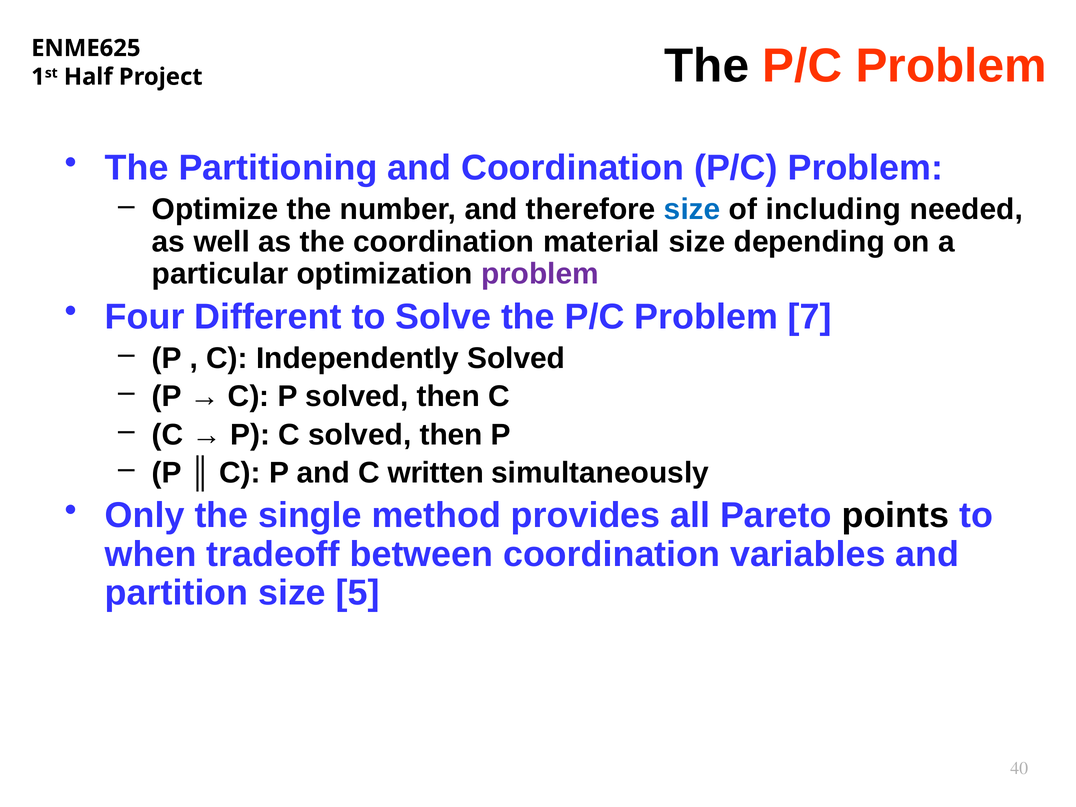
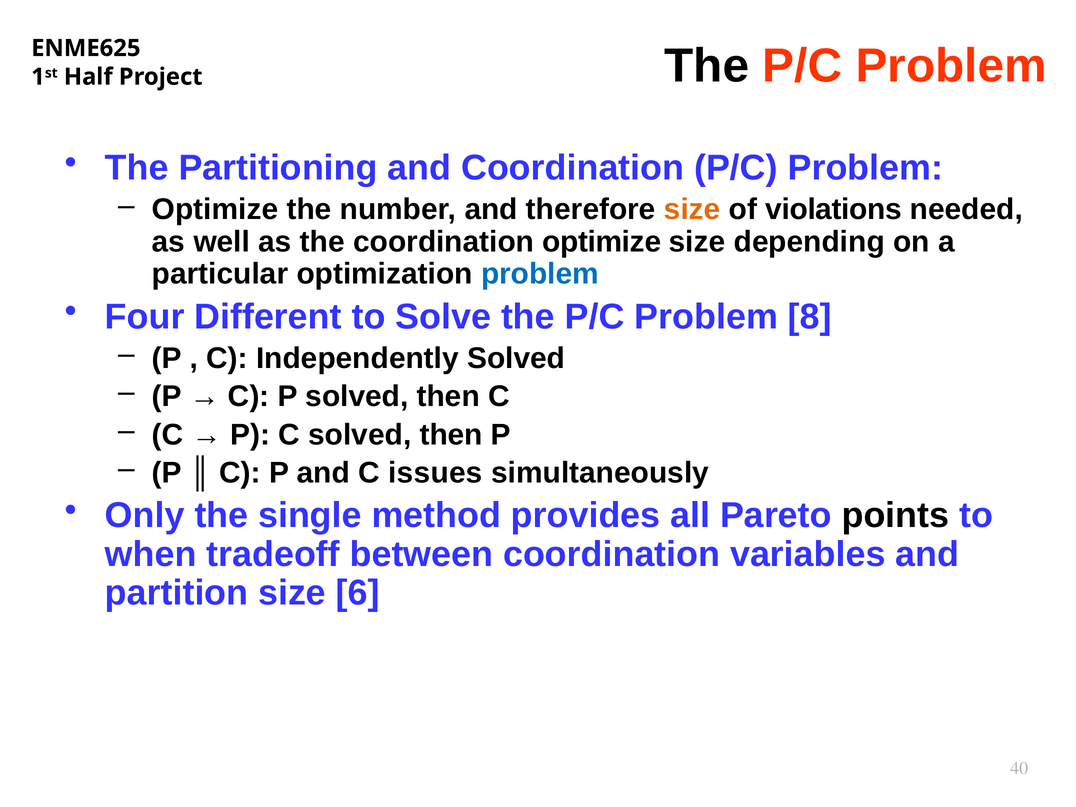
size colour: blue -> orange (692, 210)
including: including -> violations (834, 210)
coordination material: material -> optimize (602, 242)
problem colour: purple -> blue (540, 274)
7: 7 -> 8 (810, 317)
written: written -> issues (435, 473)
5: 5 -> 6 (358, 593)
